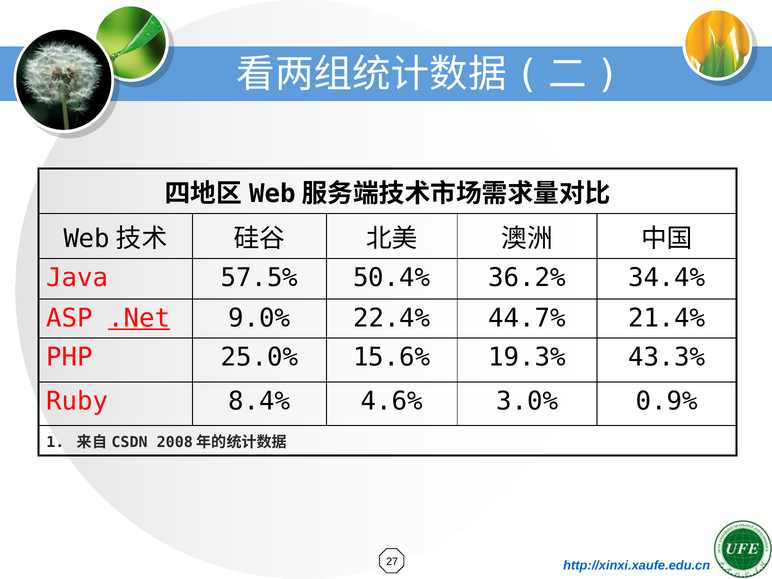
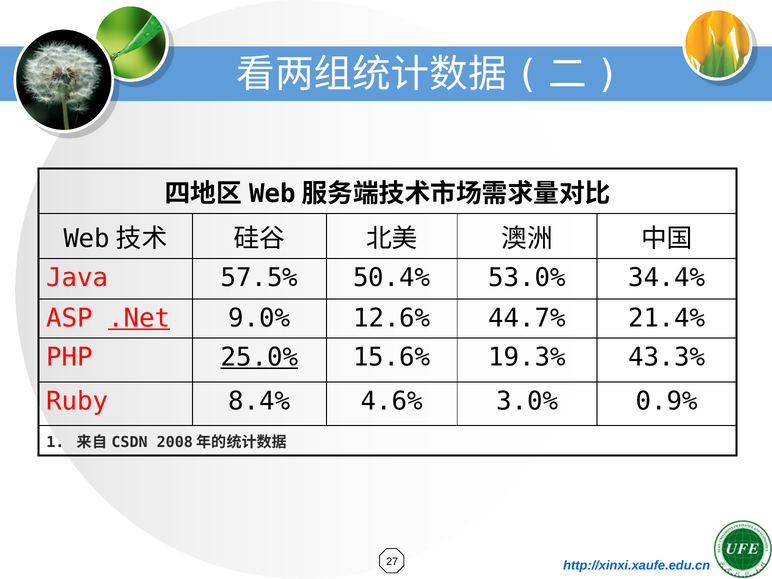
36.2%: 36.2% -> 53.0% (527, 278)
22.4%: 22.4% -> 12.6% (392, 318)
25.0% underline: none -> present (259, 357)
